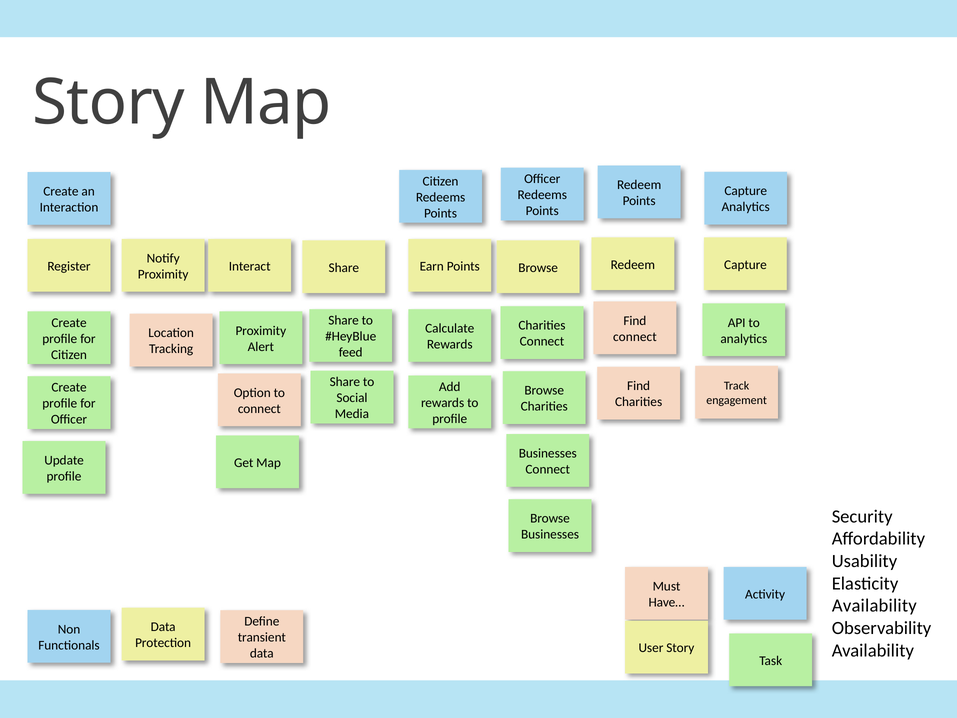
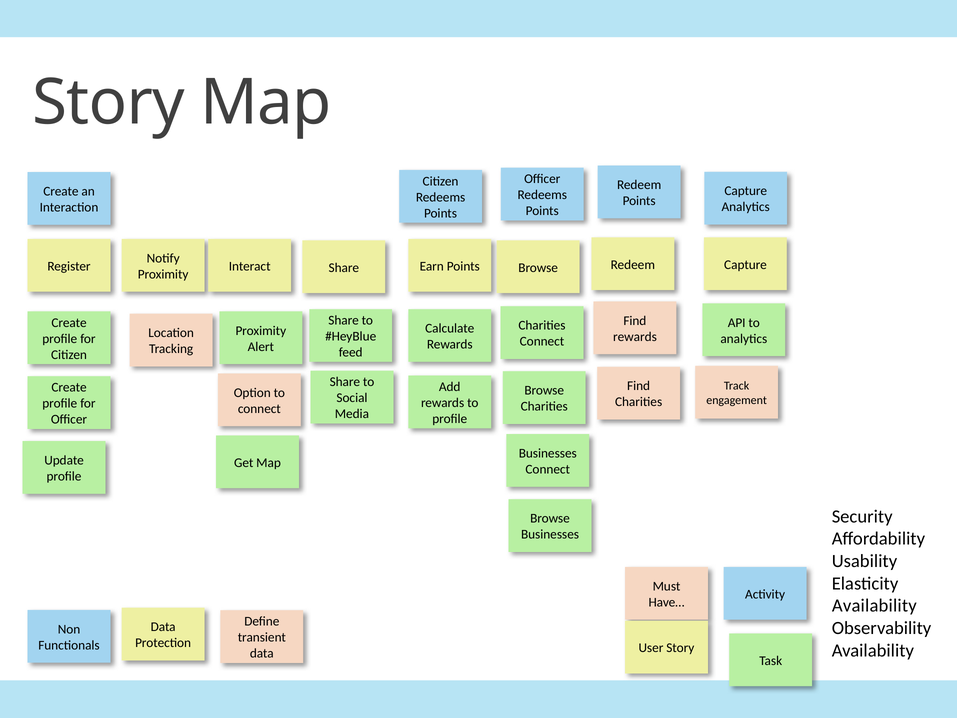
connect: connect -> rewards (635, 337)
